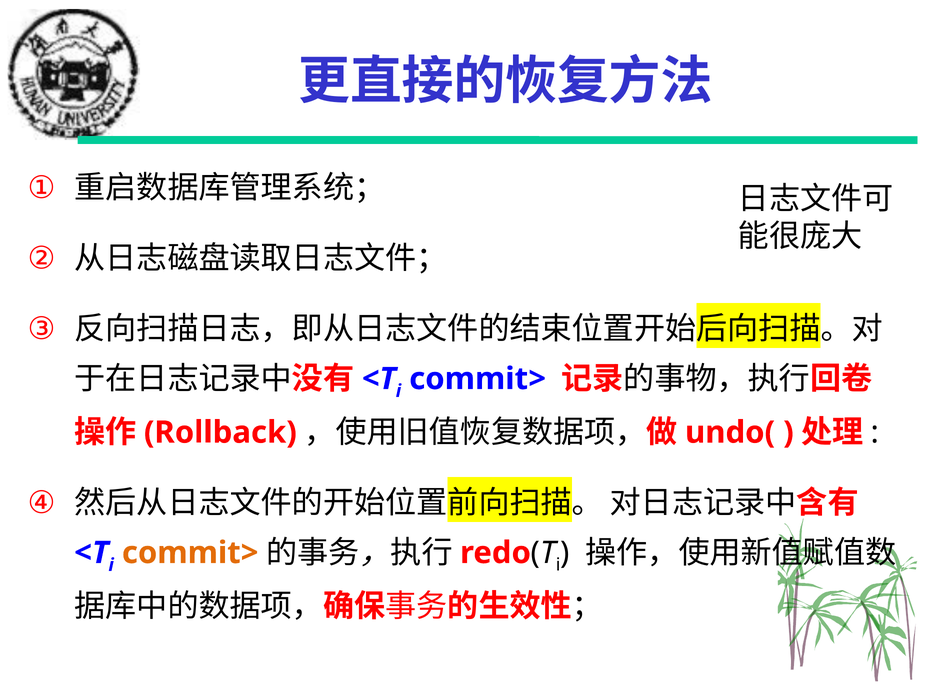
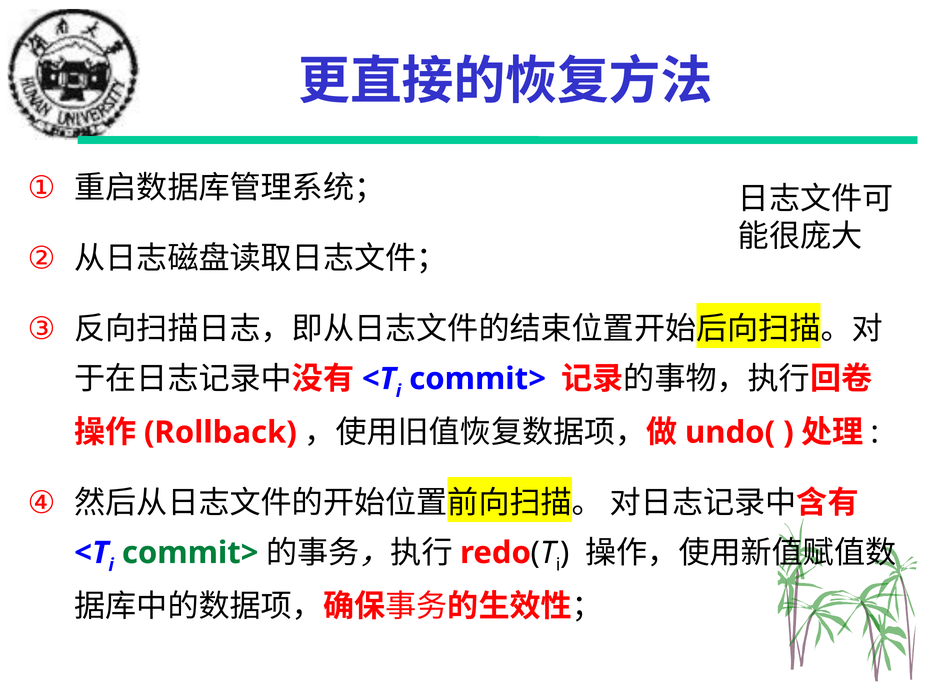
commit> colour: orange -> green (190, 553)
